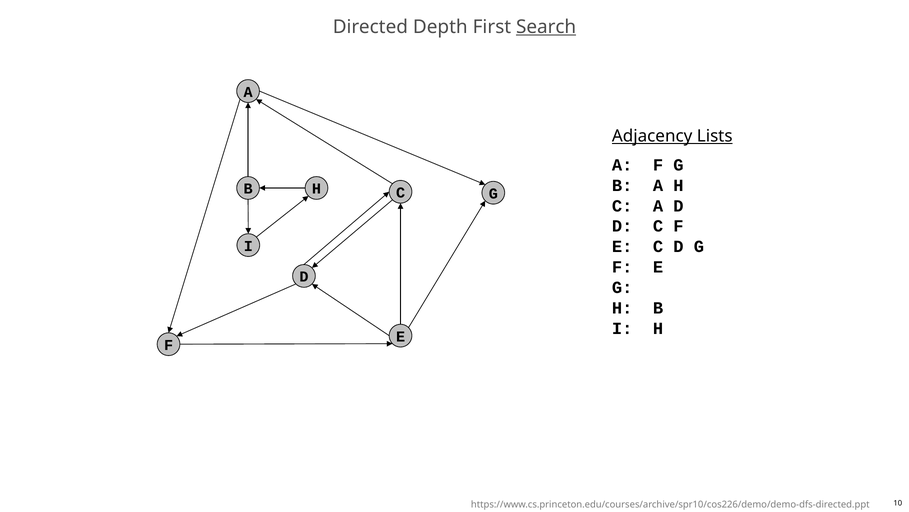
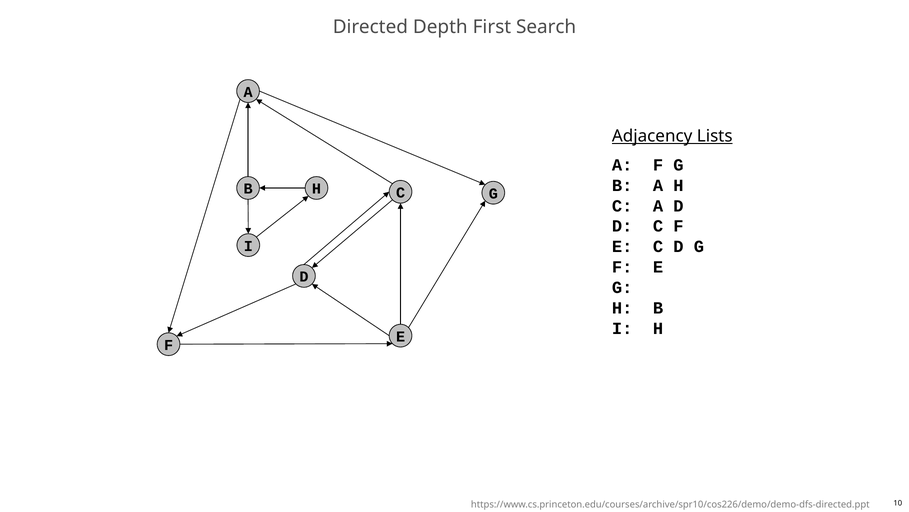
Search underline: present -> none (546, 27)
